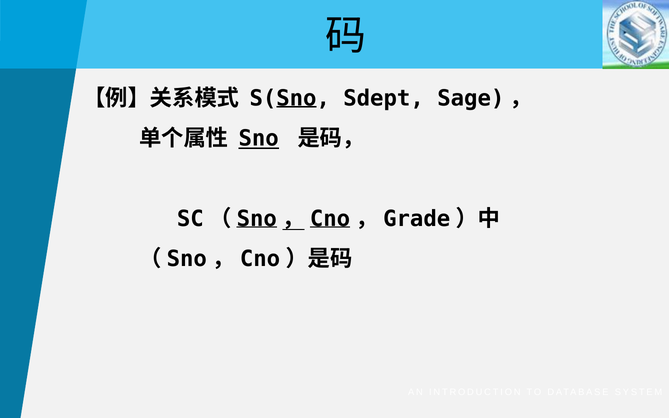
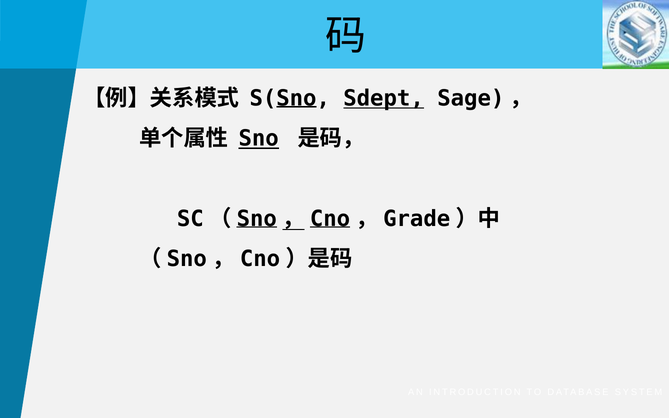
Sdept underline: none -> present (384, 98)
